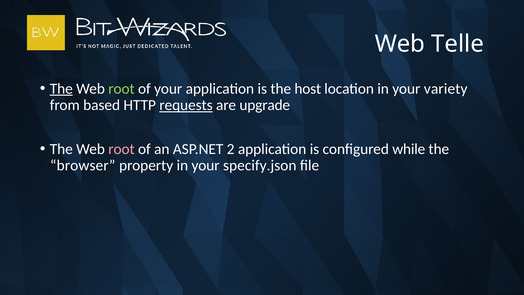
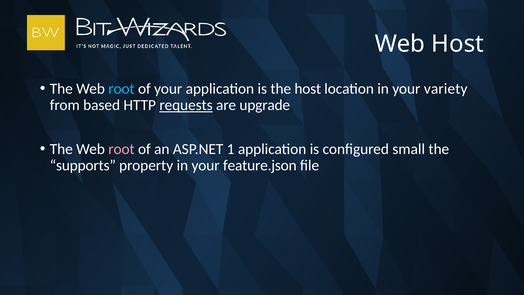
Web Telle: Telle -> Host (458, 44)
The underline: present -> none (61, 89)
root colour: light green -> light blue (121, 89)
2: 2 -> 1 (231, 149)
while: while -> small (409, 149)
browser: browser -> supports (83, 165)
specify.json: specify.json -> feature.json (260, 165)
